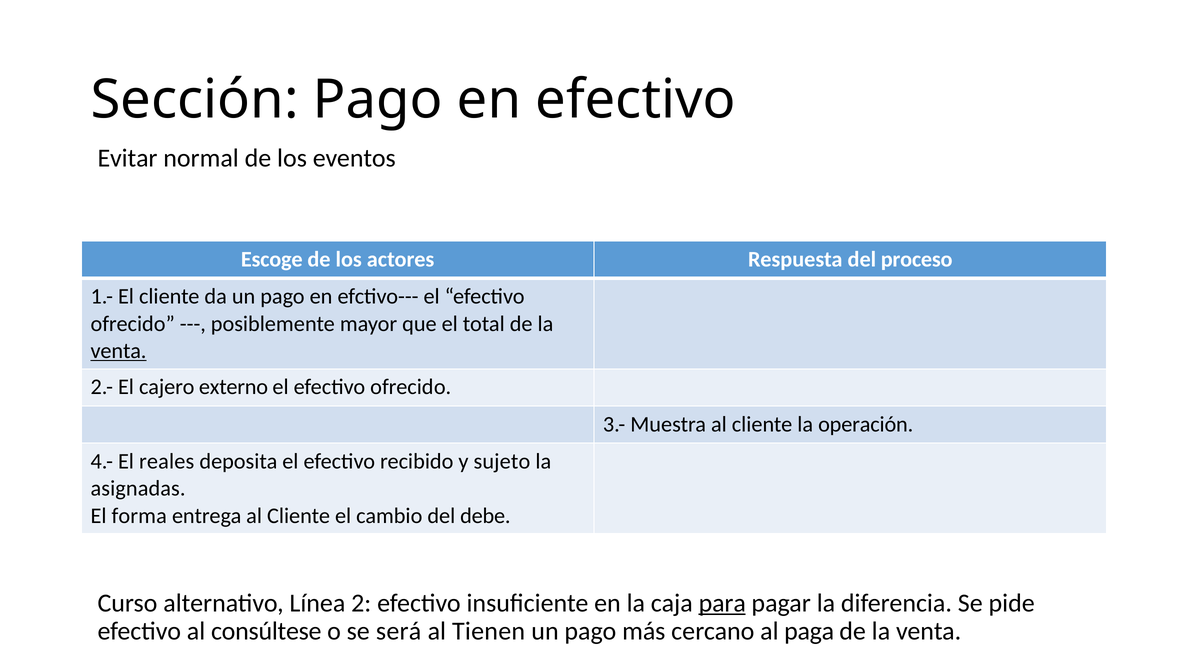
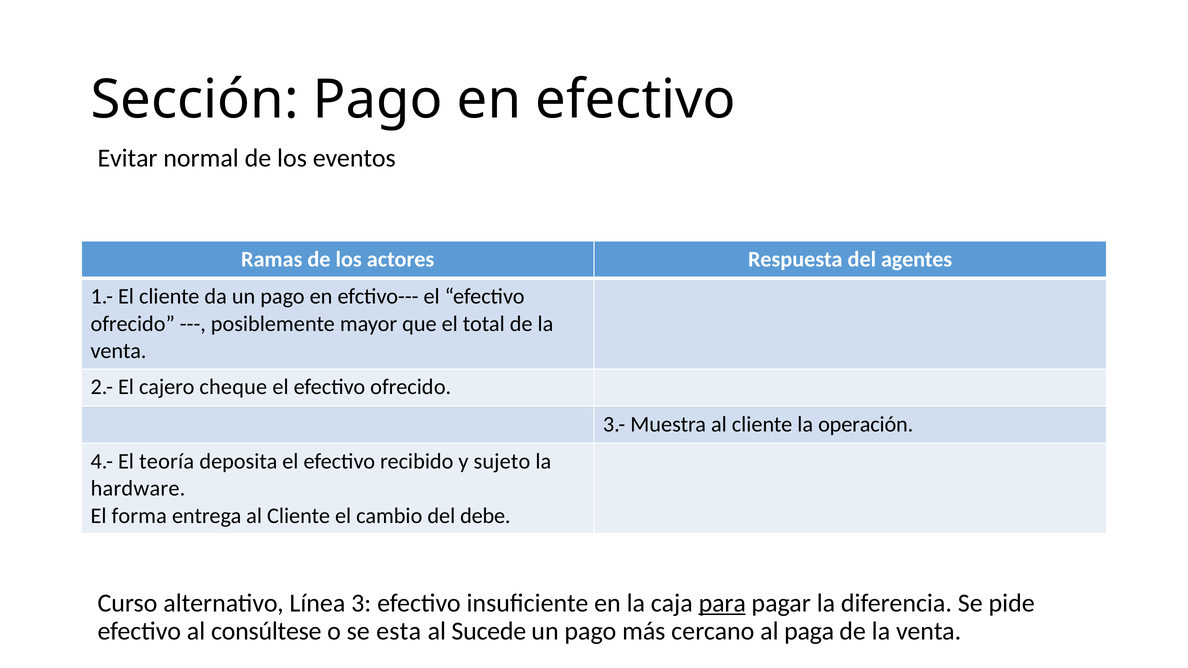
Escoge: Escoge -> Ramas (272, 260)
proceso: proceso -> agentes (917, 260)
venta underline: present -> none (119, 351)
externo: externo -> cheque (233, 387)
reales: reales -> teoría (167, 461)
asignadas: asignadas -> hardware (138, 489)
2: 2 -> 3 (361, 603)
será: será -> esta (399, 631)
Tienen: Tienen -> Sucede (489, 631)
